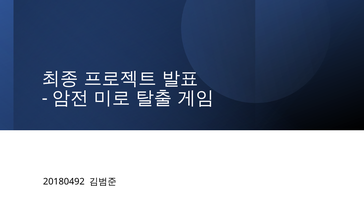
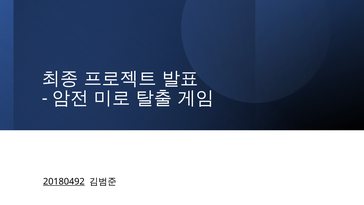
20180492 underline: none -> present (64, 181)
